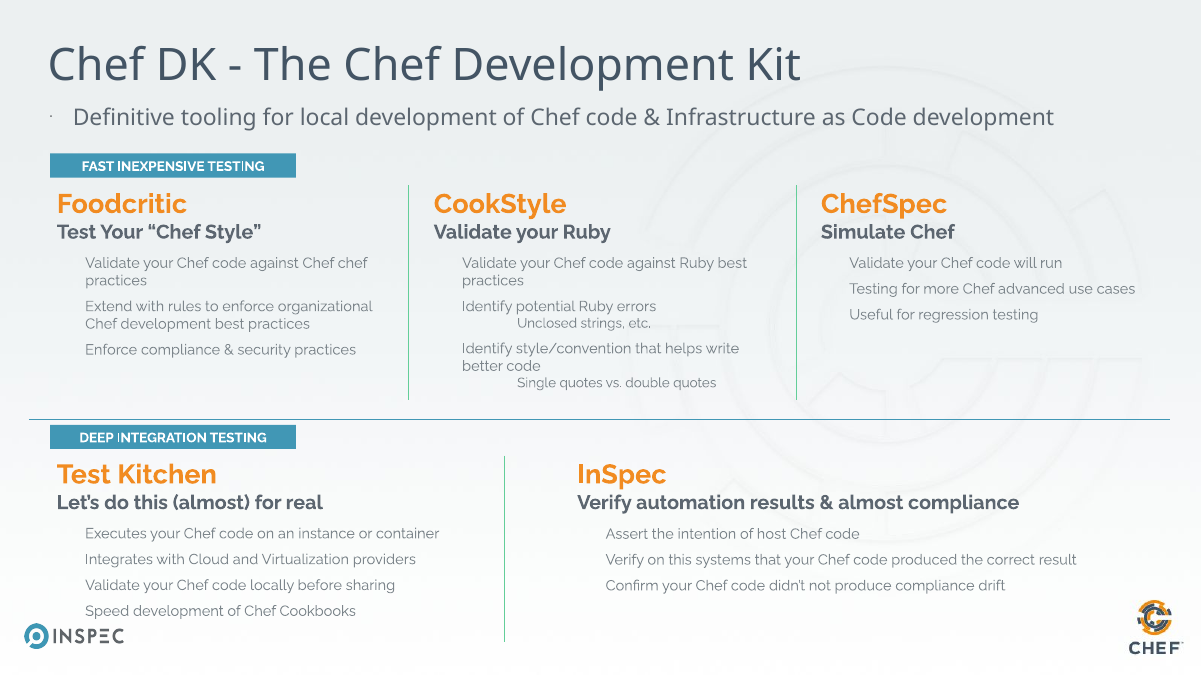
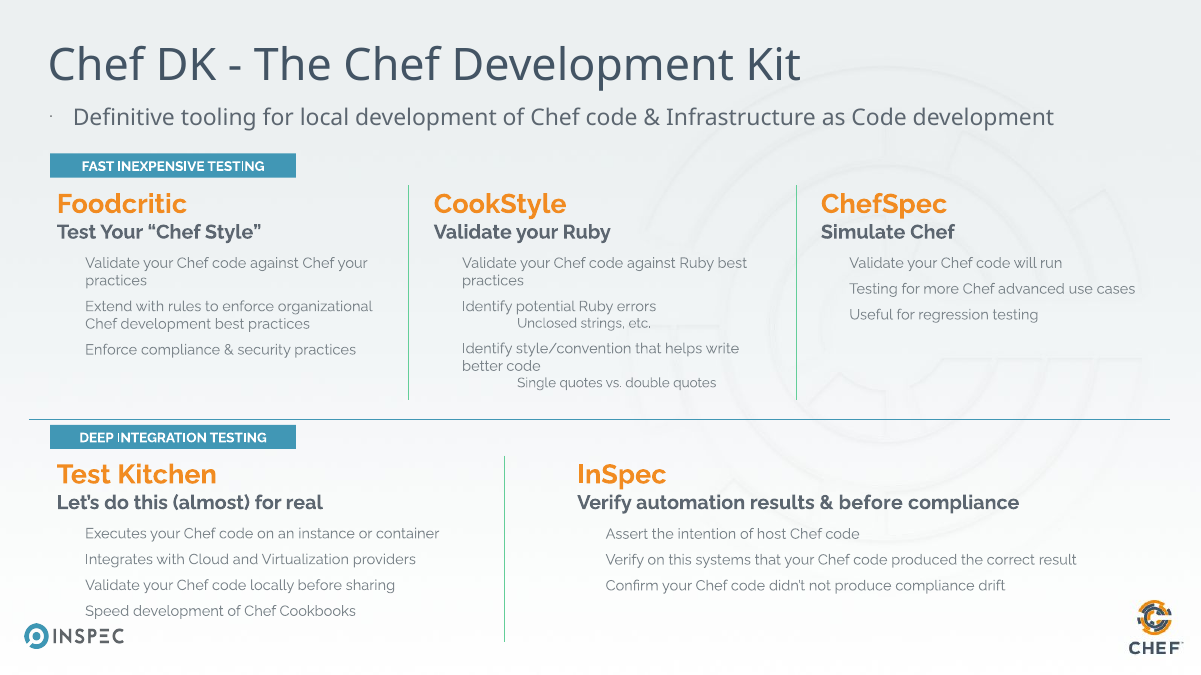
Chef chef: chef -> your (353, 263)
almost: almost -> before (871, 503)
